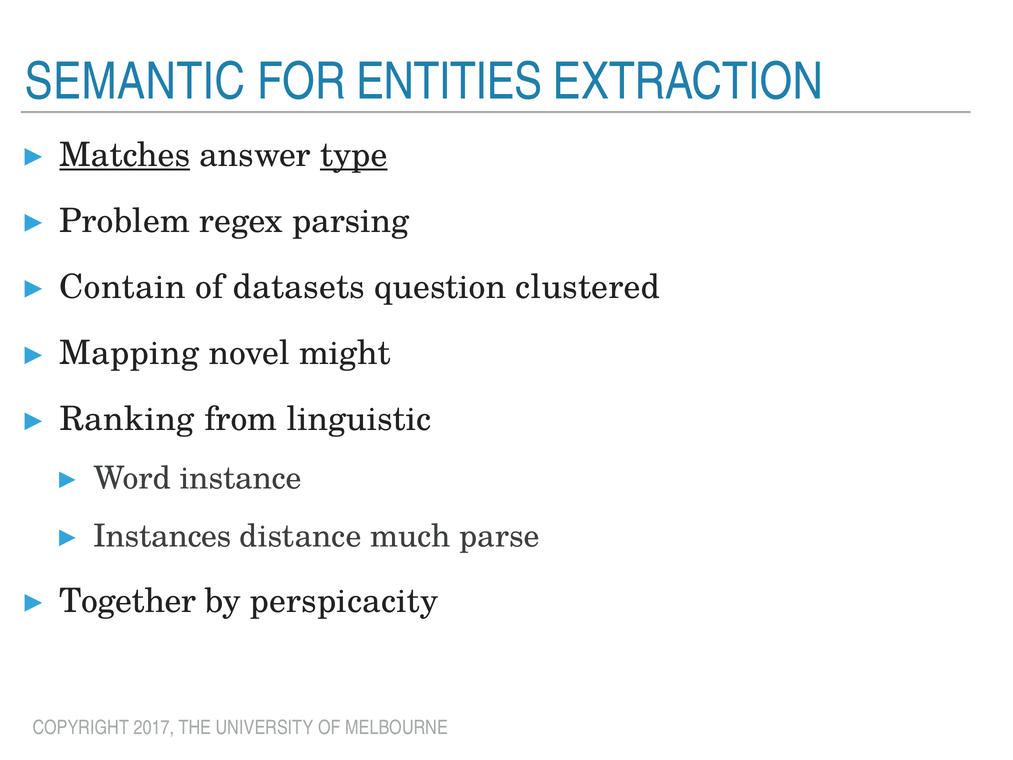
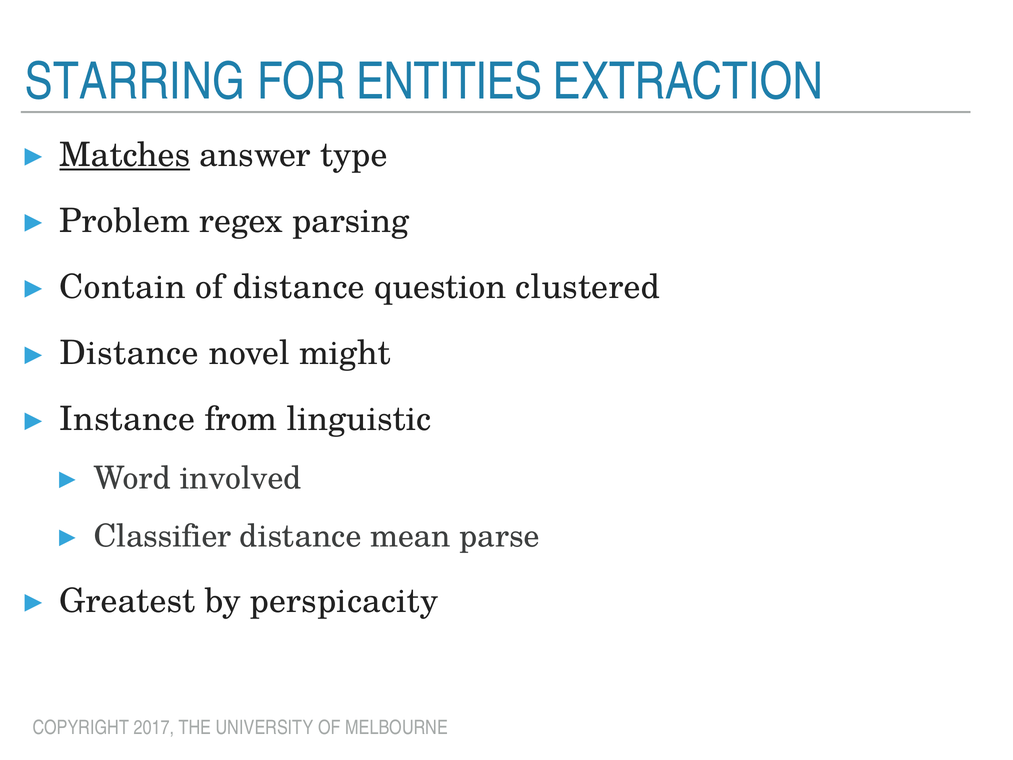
SEMANTIC: SEMANTIC -> STARRING (135, 82)
type underline: present -> none (354, 155)
of datasets: datasets -> distance (299, 287)
Mapping: Mapping -> Distance (129, 353)
Ranking: Ranking -> Instance (127, 419)
instance: instance -> involved (241, 478)
Instances: Instances -> Classifier (162, 536)
much: much -> mean (410, 536)
Together: Together -> Greatest (127, 601)
